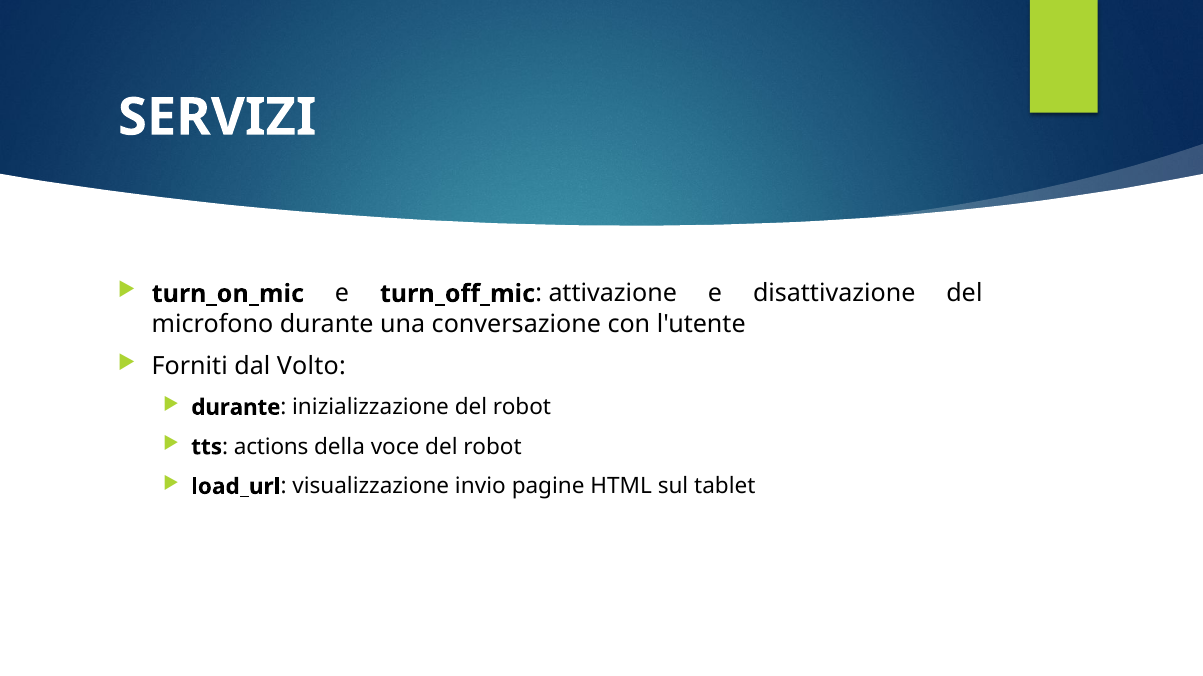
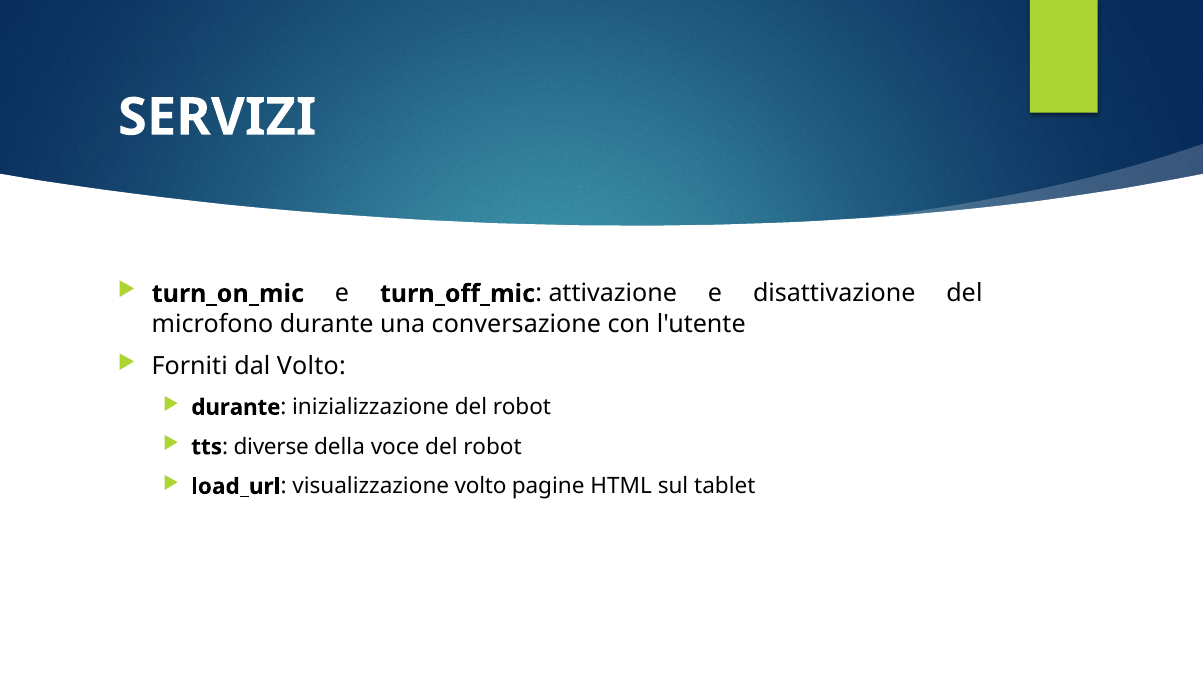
actions: actions -> diverse (271, 447)
visualizzazione invio: invio -> volto (481, 487)
